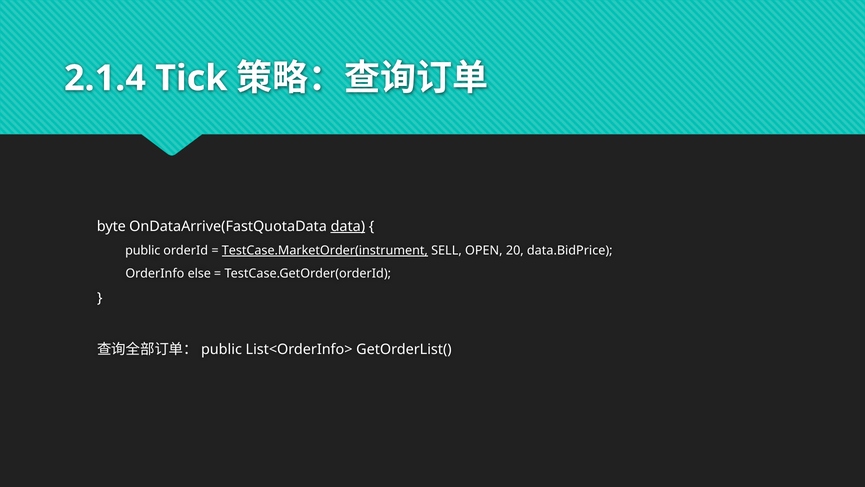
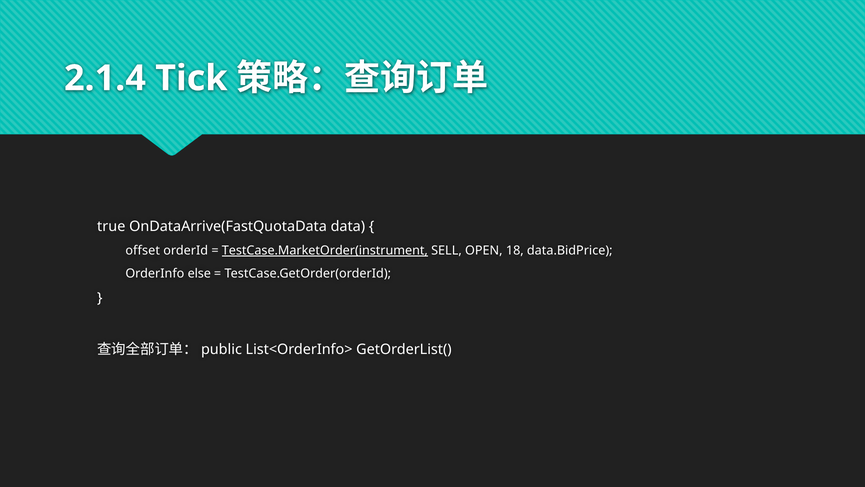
byte: byte -> true (111, 226)
data underline: present -> none (348, 226)
public: public -> offset (143, 250)
20: 20 -> 18 (515, 250)
